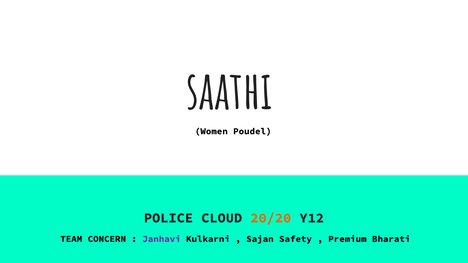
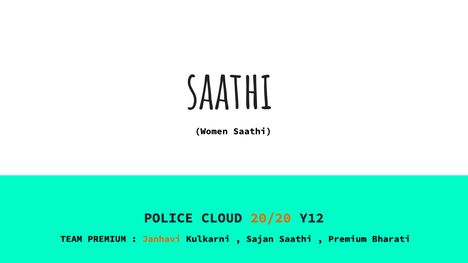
Women Poudel: Poudel -> Saathi (252, 131)
TEAM CONCERN: CONCERN -> PREMIUM (107, 239)
Janhavi colour: purple -> orange (162, 239)
Sajan Safety: Safety -> Saathi (295, 239)
